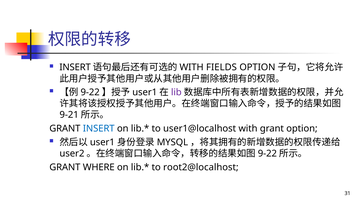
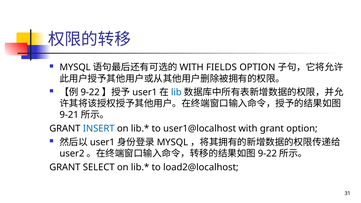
INSERT: INSERT -> MYSQL (75, 67)
lib colour: purple -> blue (176, 92)
WHERE: WHERE -> SELECT (99, 167)
root2@localhost: root2@localhost -> load2@localhost (201, 167)
